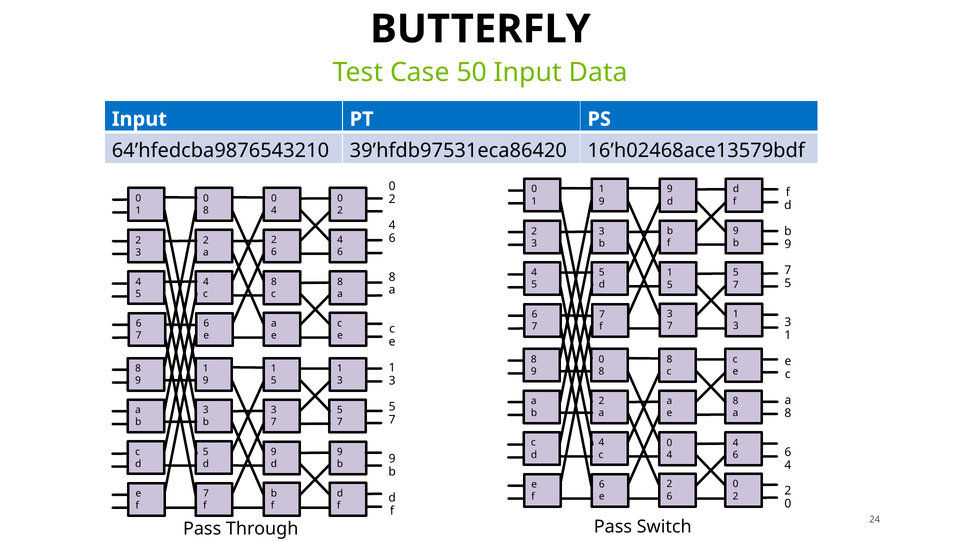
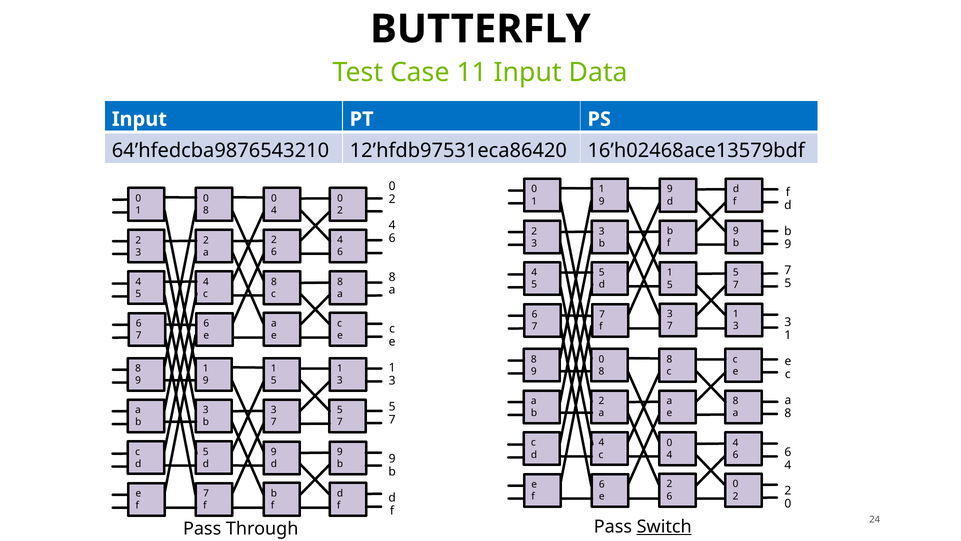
50: 50 -> 11 (472, 72)
39’hfdb97531eca86420: 39’hfdb97531eca86420 -> 12’hfdb97531eca86420 (458, 150)
Switch underline: none -> present (664, 526)
